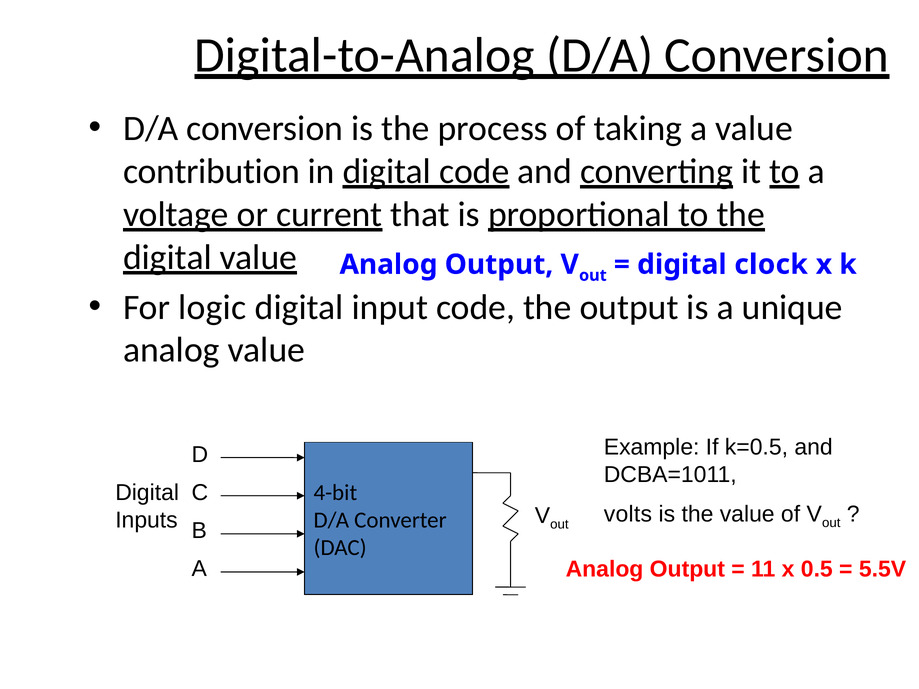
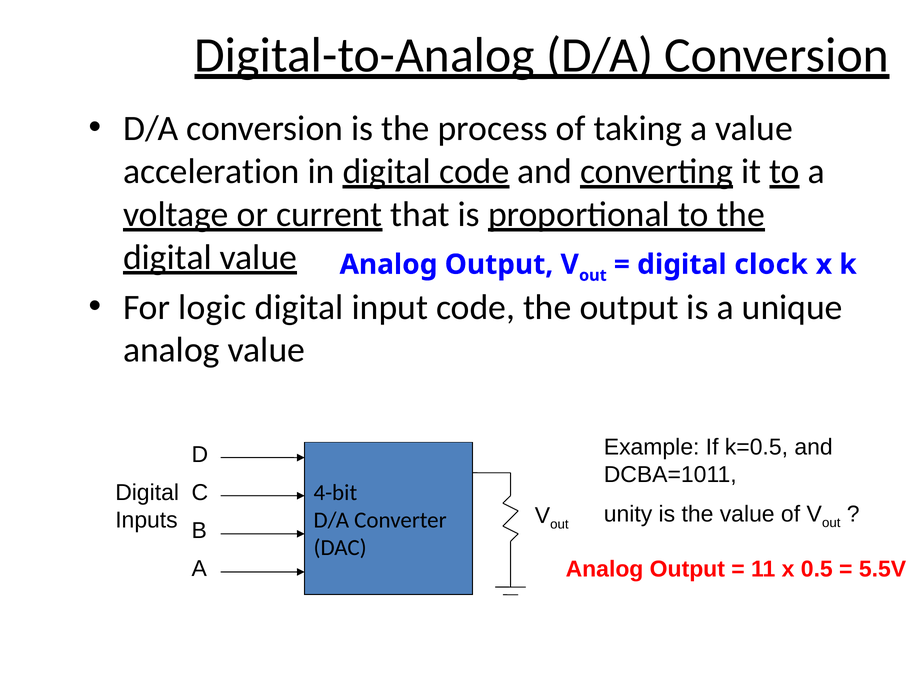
contribution: contribution -> acceleration (211, 171)
volts: volts -> unity (628, 514)
